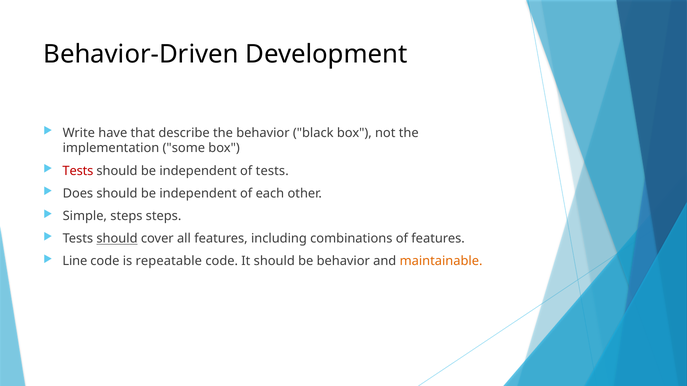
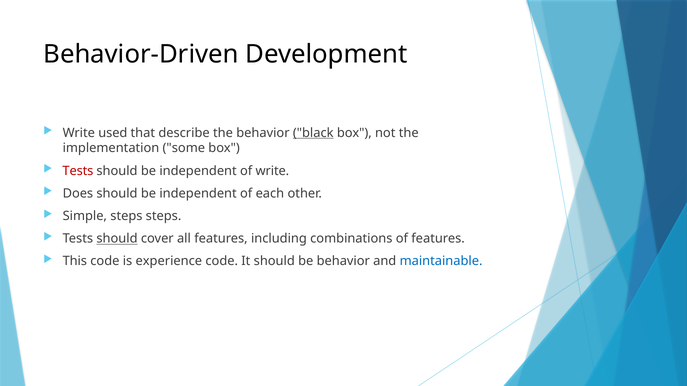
have: have -> used (113, 133)
black underline: none -> present (313, 133)
of tests: tests -> write (272, 171)
Line: Line -> This (75, 262)
repeatable: repeatable -> experience (169, 262)
maintainable colour: orange -> blue (441, 262)
